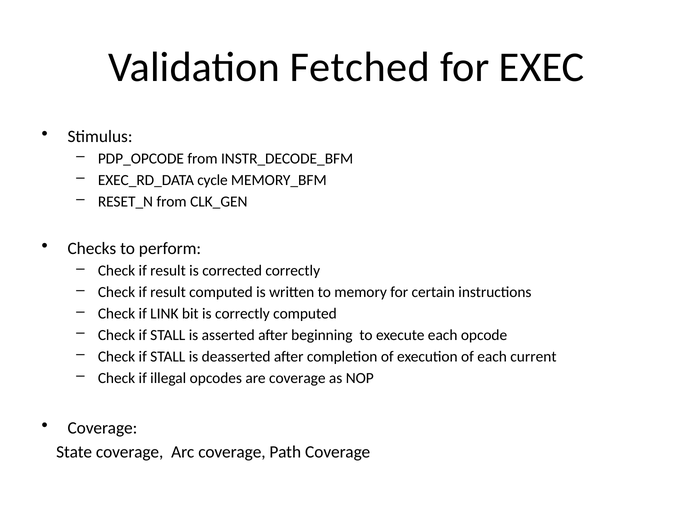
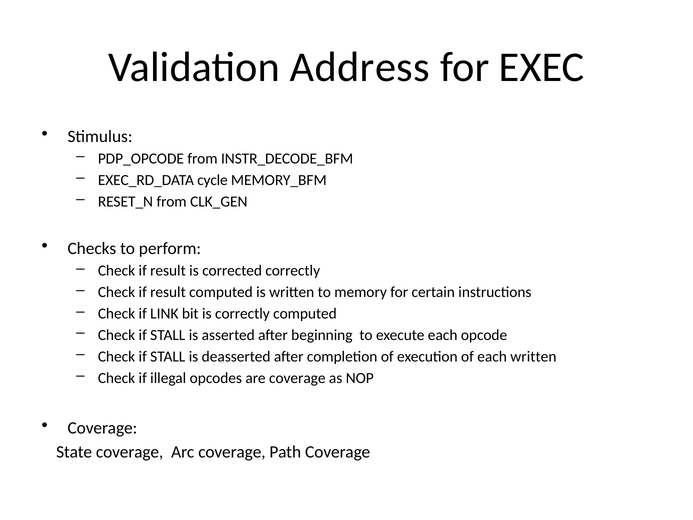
Fetched: Fetched -> Address (360, 67)
each current: current -> written (533, 357)
